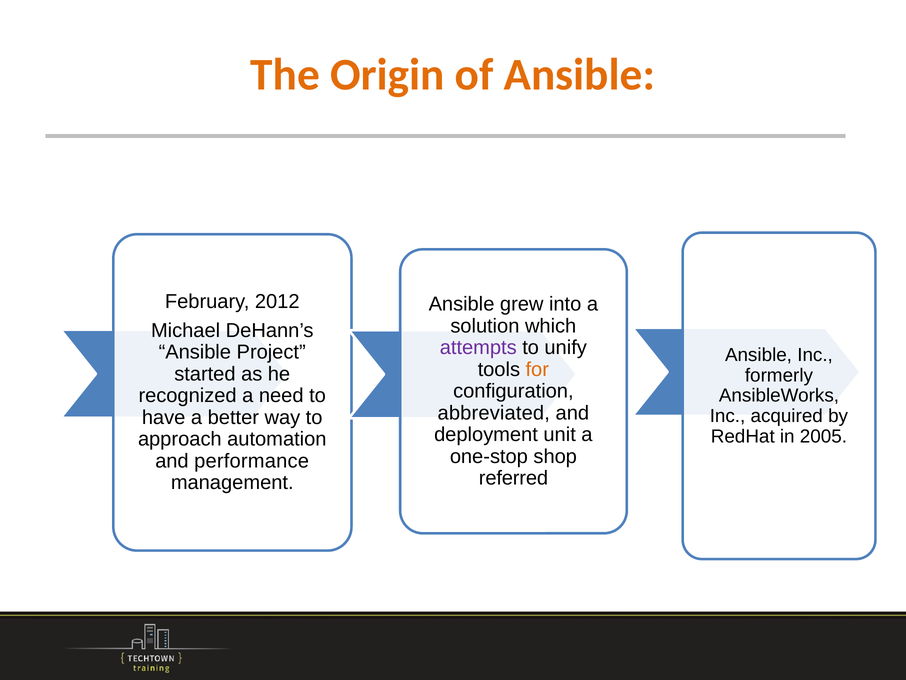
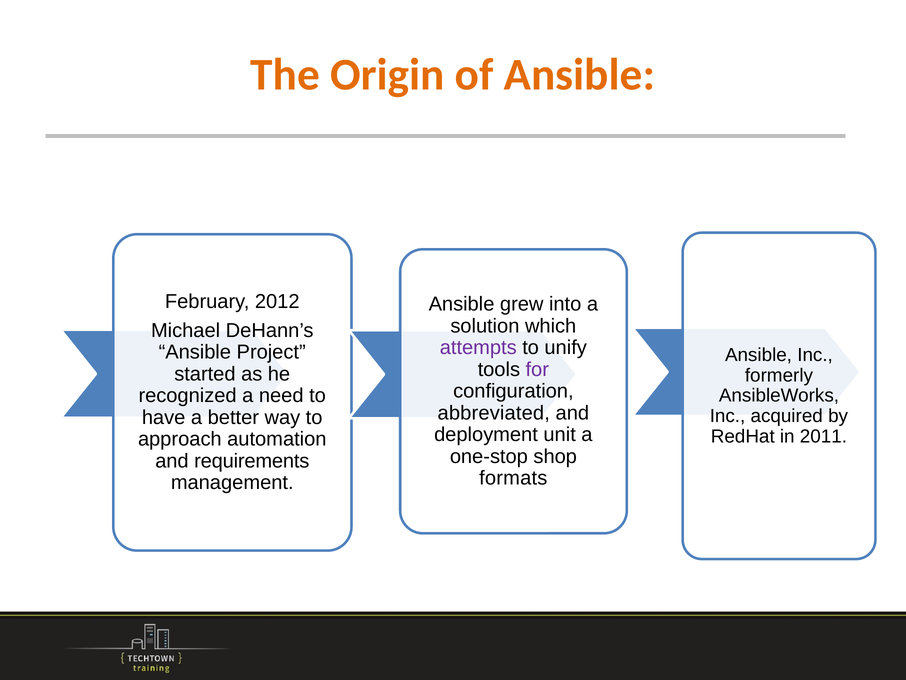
for colour: orange -> purple (537, 369)
2005: 2005 -> 2011 (823, 436)
performance: performance -> requirements (252, 461)
referred: referred -> formats (513, 478)
